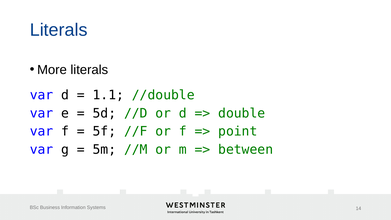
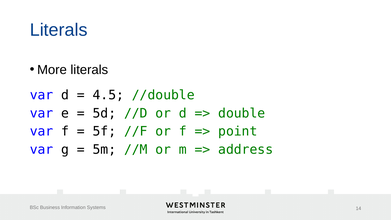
1.1: 1.1 -> 4.5 (108, 95)
between: between -> address (246, 150)
